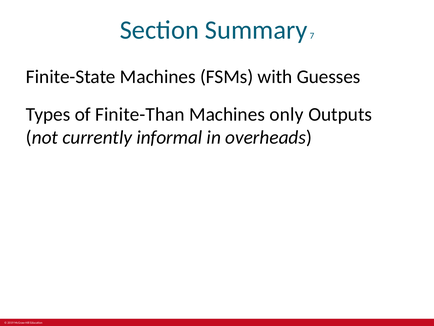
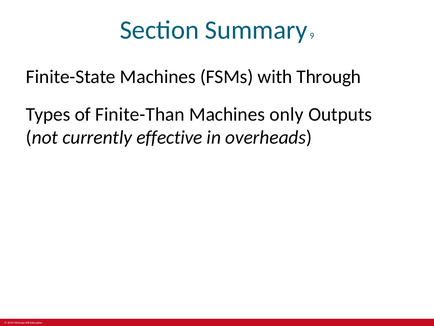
7: 7 -> 9 (312, 36)
Guesses: Guesses -> Through (329, 77)
informal: informal -> effective (169, 137)
